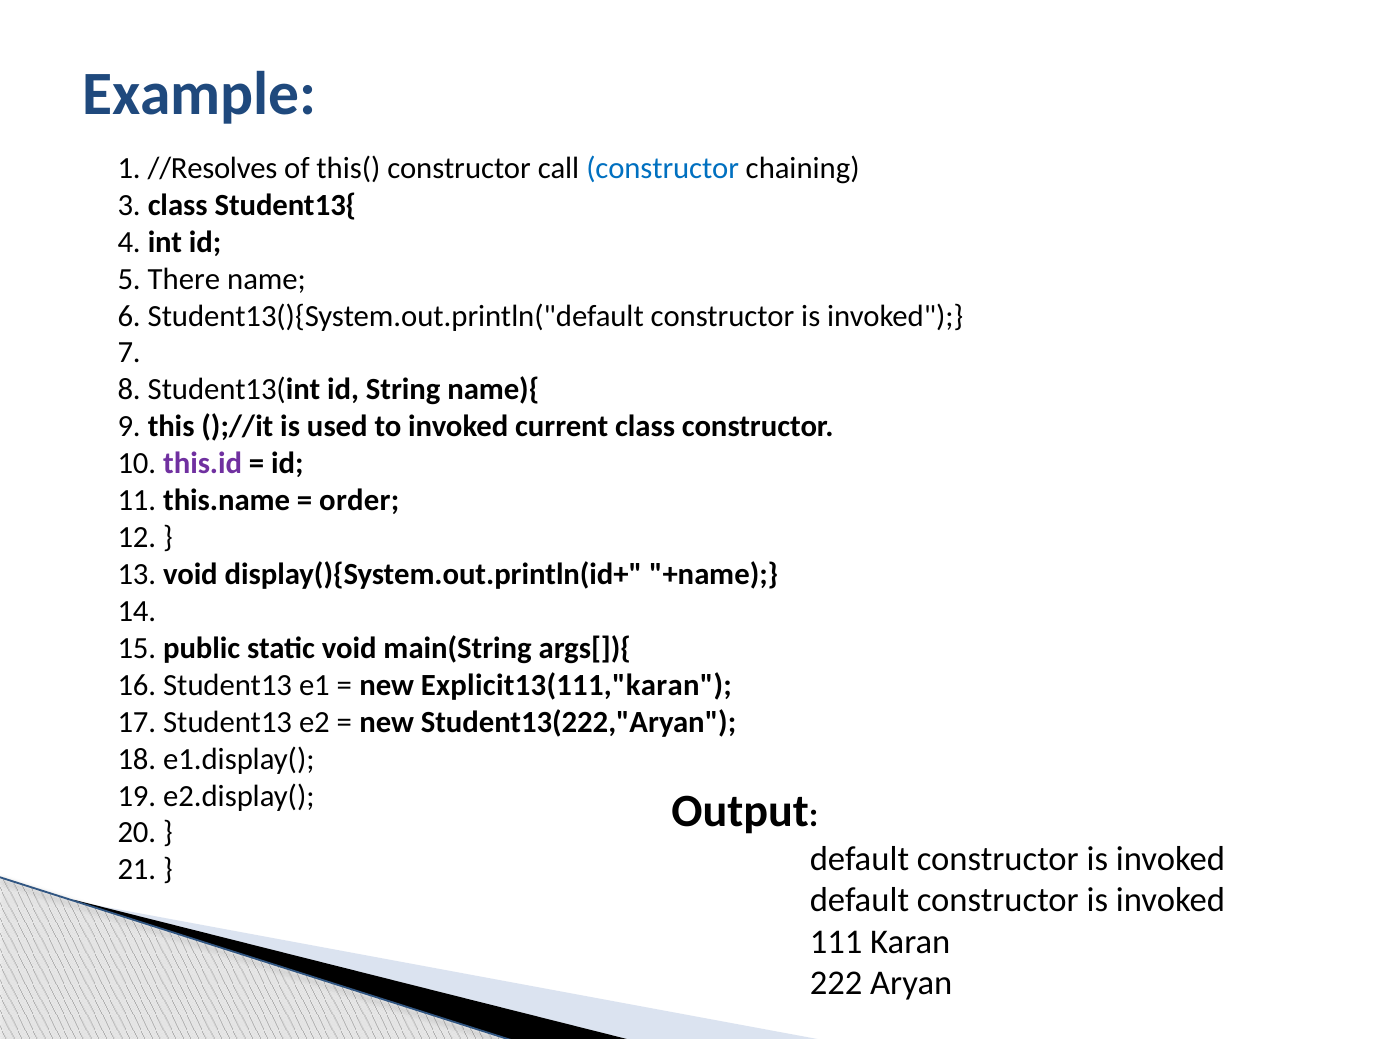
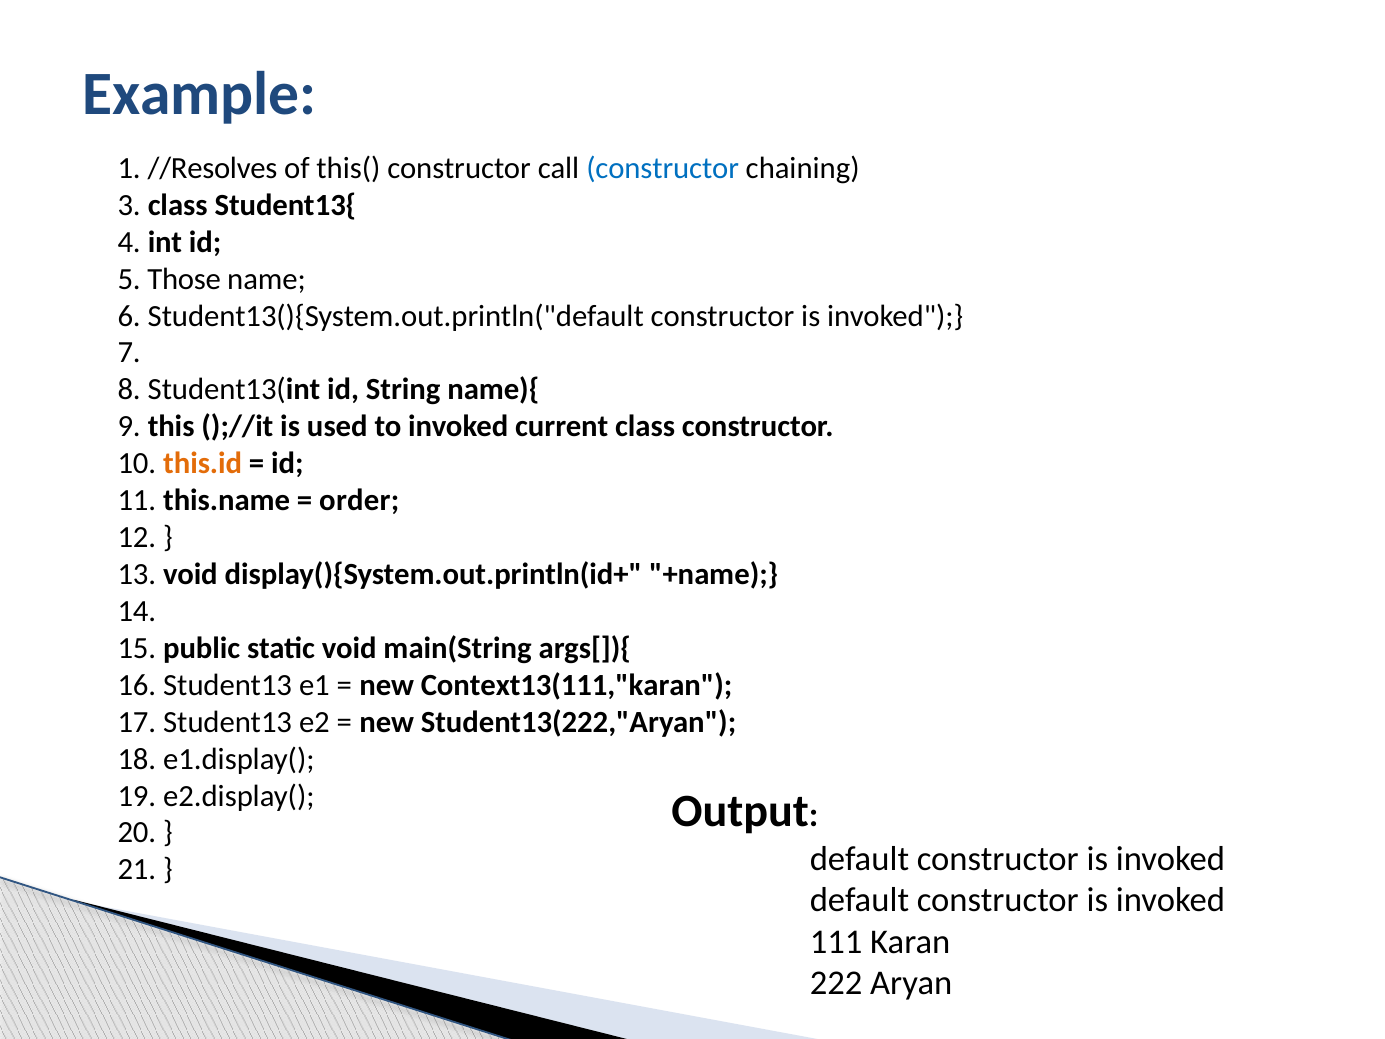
There: There -> Those (184, 279)
this.id colour: purple -> orange (203, 463)
Explicit13(111,"karan: Explicit13(111,"karan -> Context13(111,"karan (577, 685)
